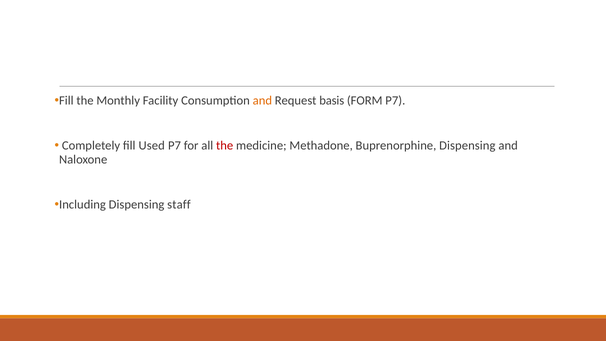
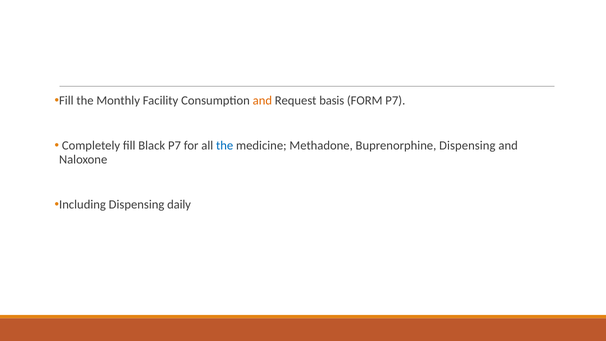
Used: Used -> Black (152, 146)
the colour: red -> blue (225, 146)
staff: staff -> daily (179, 204)
